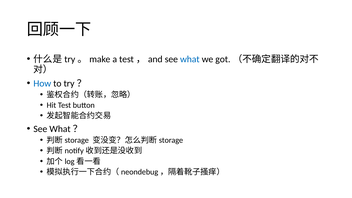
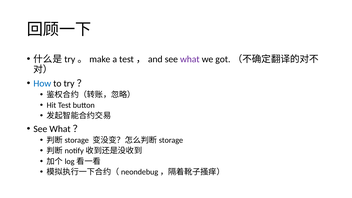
what colour: blue -> purple (190, 59)
